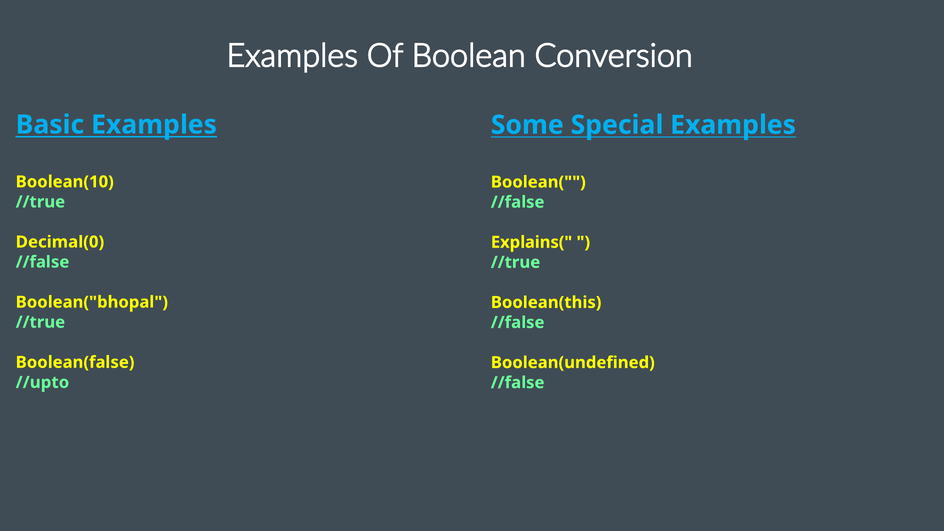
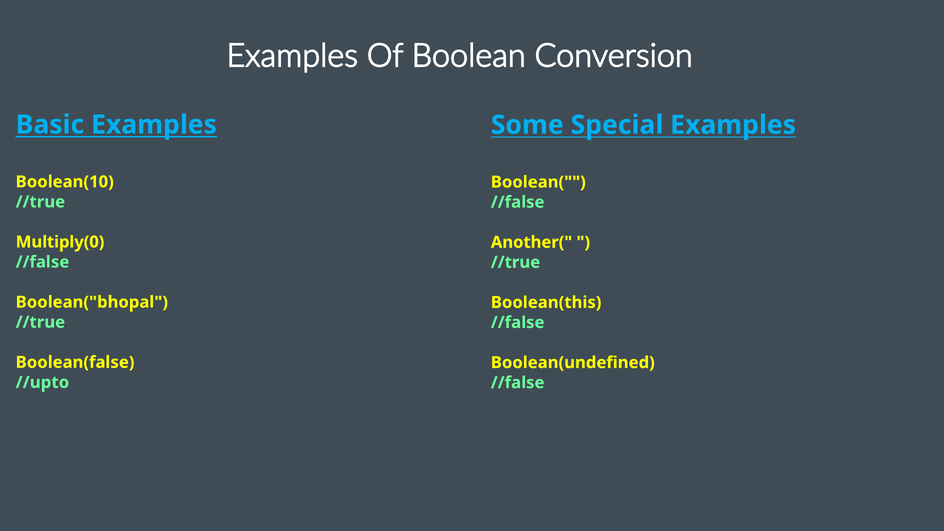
Decimal(0: Decimal(0 -> Multiply(0 (60, 242)
Explains(: Explains( -> Another( (532, 242)
